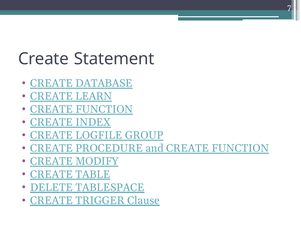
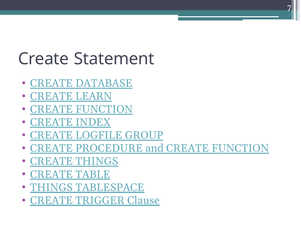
CREATE MODIFY: MODIFY -> THINGS (97, 161)
DELETE: DELETE -> THINGS (51, 187)
